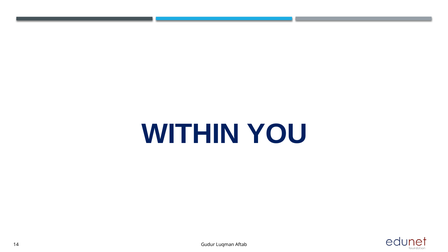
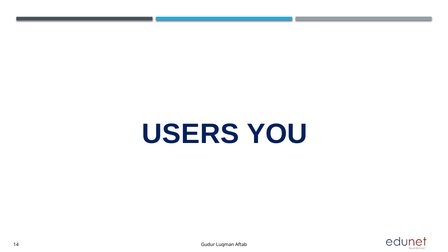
WITHIN: WITHIN -> USERS (190, 134)
